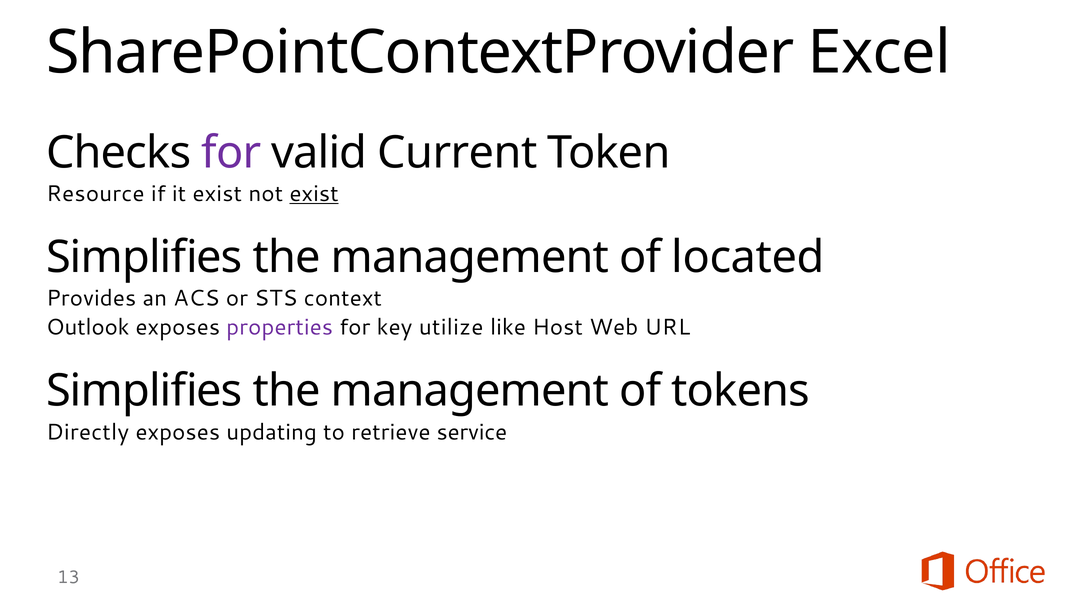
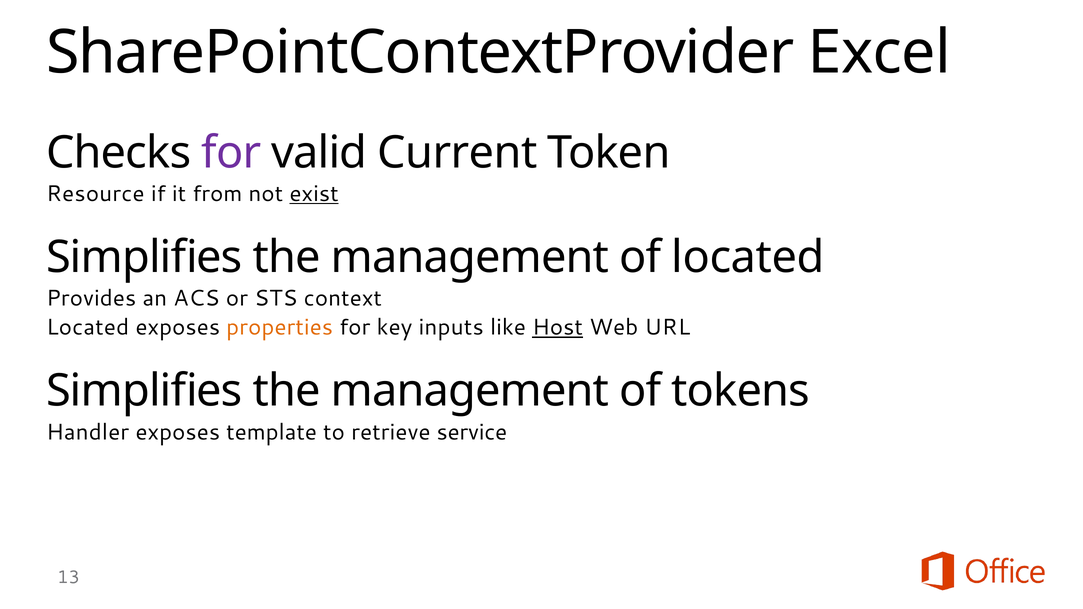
it exist: exist -> from (217, 194)
Outlook: Outlook -> Located (88, 328)
properties colour: purple -> orange (280, 328)
utilize: utilize -> inputs (451, 328)
Host underline: none -> present (558, 328)
Directly: Directly -> Handler (88, 432)
updating: updating -> template (272, 432)
